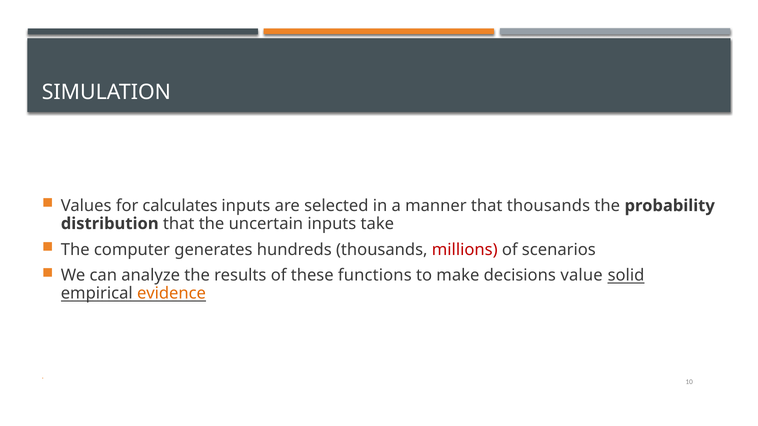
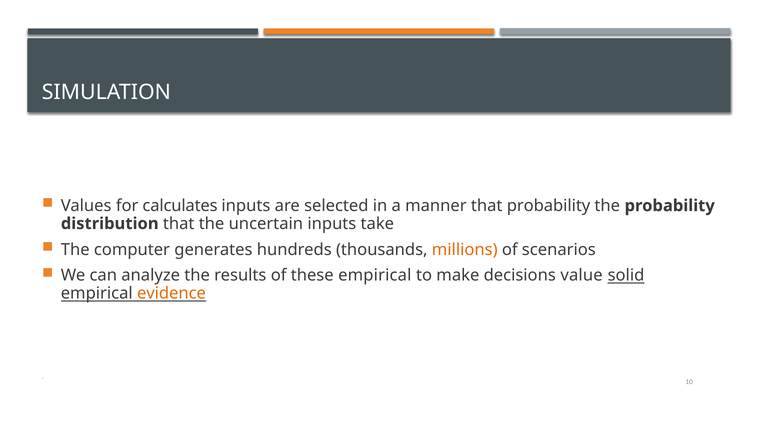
that thousands: thousands -> probability (549, 206)
millions colour: red -> orange (465, 250)
these functions: functions -> empirical (375, 276)
